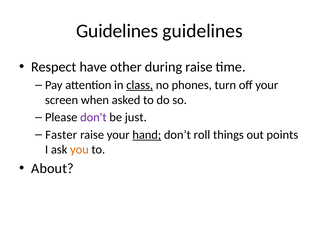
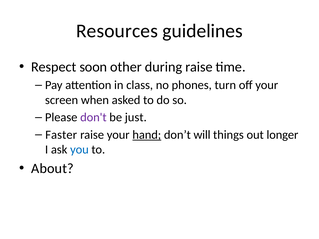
Guidelines: Guidelines -> Resources (117, 31)
have: have -> soon (93, 67)
class underline: present -> none (140, 85)
roll: roll -> will (202, 135)
points: points -> longer (282, 135)
you colour: orange -> blue (79, 150)
